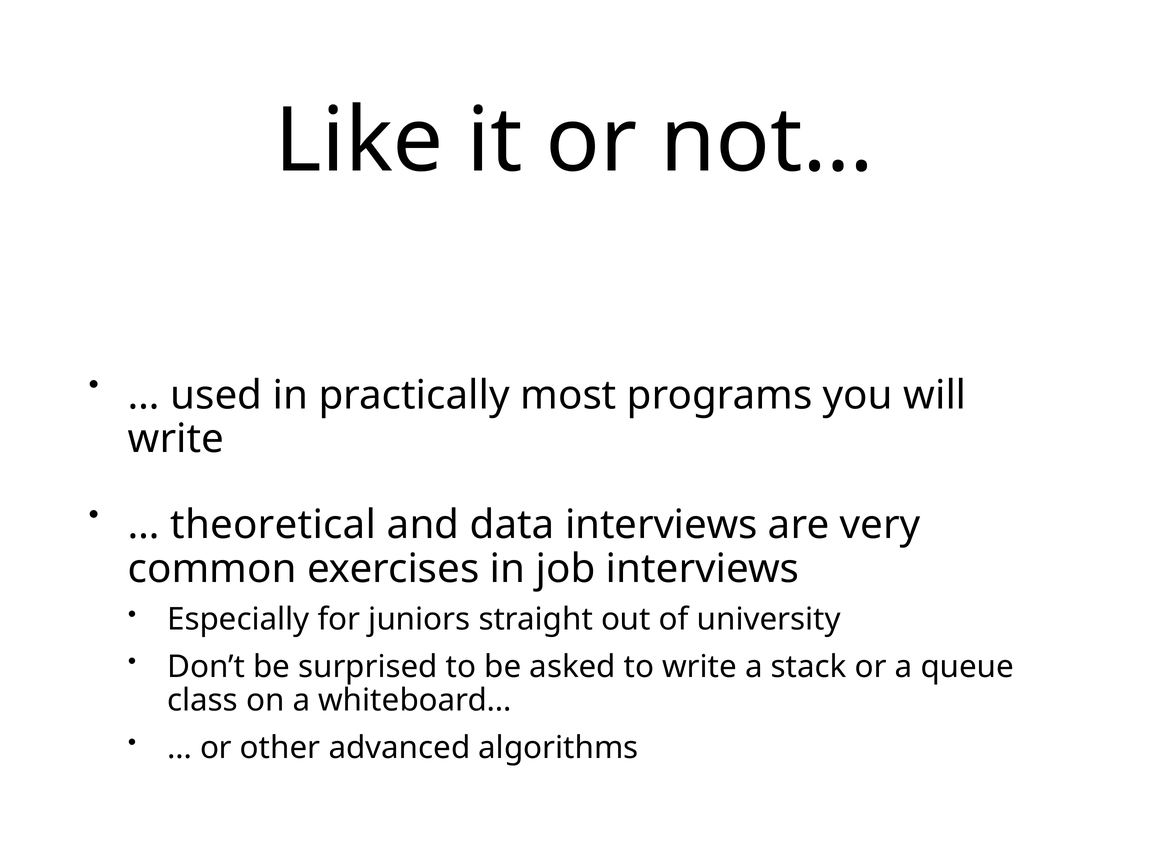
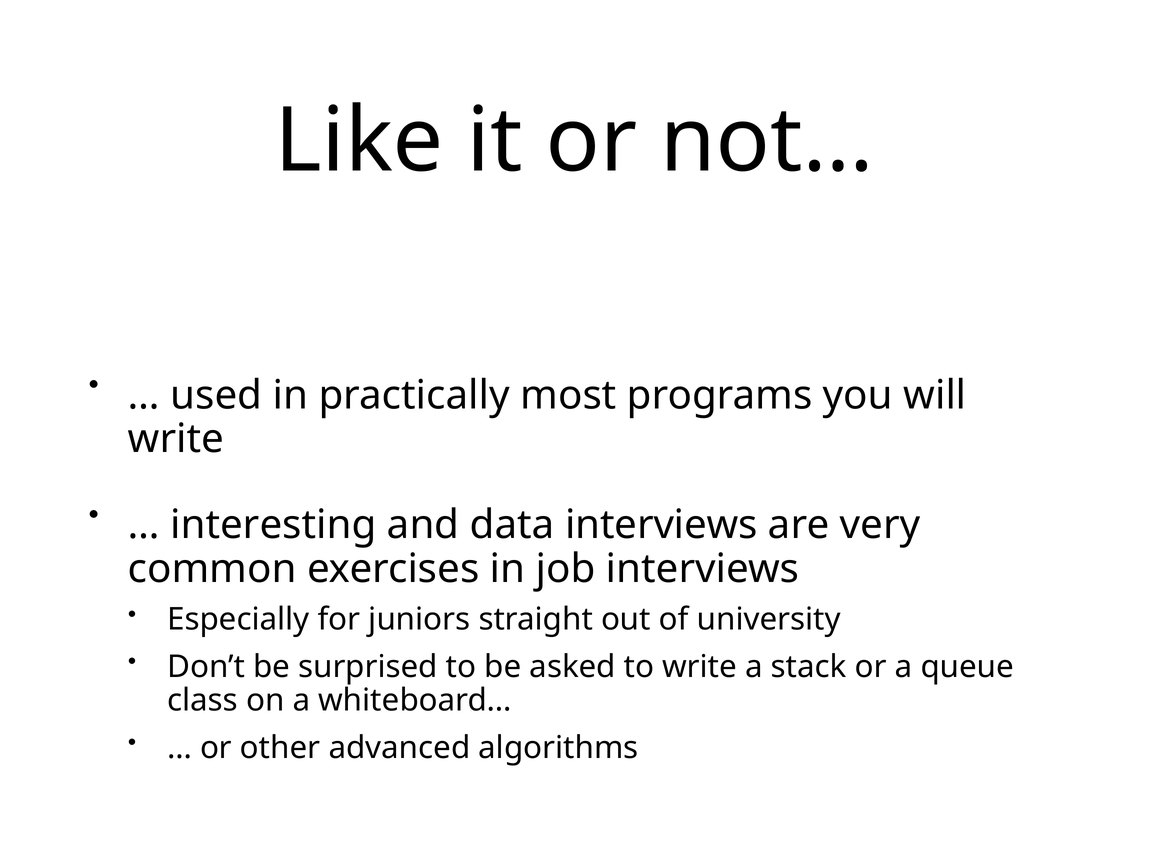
theoretical: theoretical -> interesting (273, 525)
